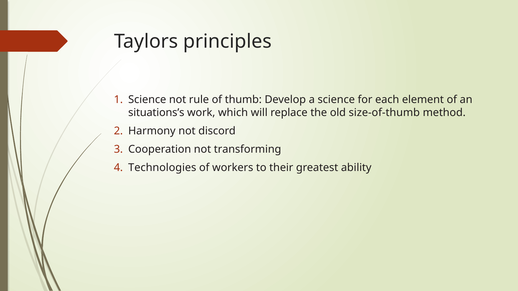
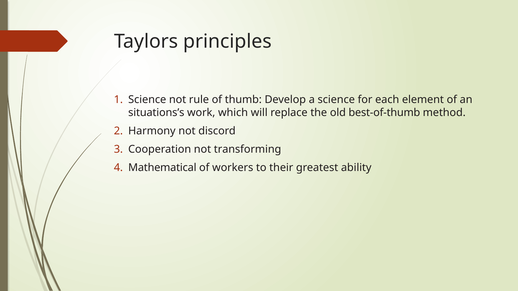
size-of-thumb: size-of-thumb -> best-of-thumb (384, 113)
Technologies: Technologies -> Mathematical (162, 168)
